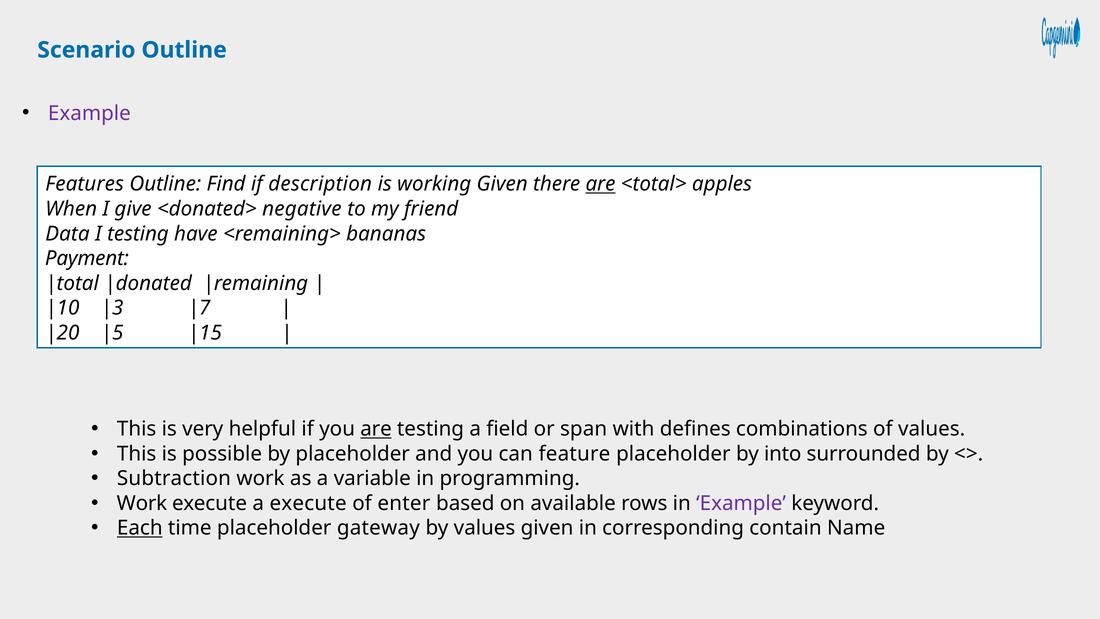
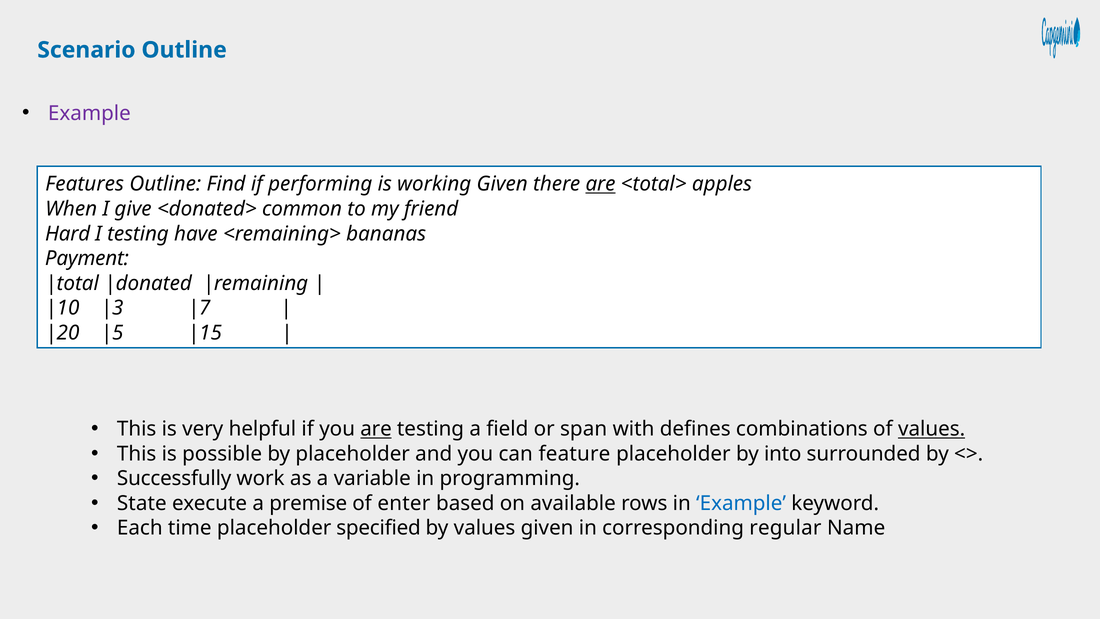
description: description -> performing (320, 184)
negative: negative -> common (302, 209)
Data: Data -> Hard (68, 234)
values underline: none -> present (932, 429)
Subtraction: Subtraction -> Successfully (174, 478)
Work: Work -> State (142, 503)
a execute: execute -> premise (308, 503)
Example colour: purple -> blue (741, 503)
Each underline: present -> none (140, 528)
gateway: gateway -> specified (379, 528)
contain: contain -> regular (785, 528)
